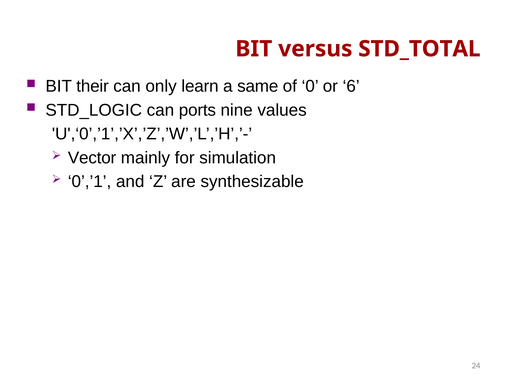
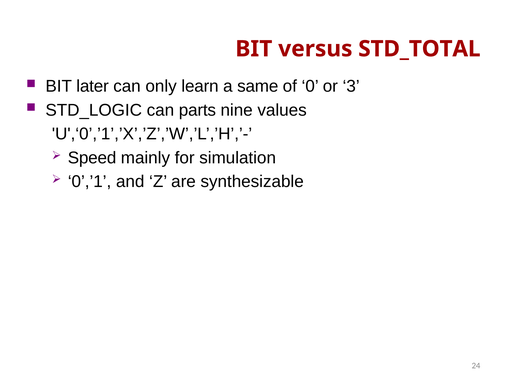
their: their -> later (93, 86)
6: 6 -> 3 (351, 86)
ports: ports -> parts (197, 110)
Vector: Vector -> Speed (92, 158)
